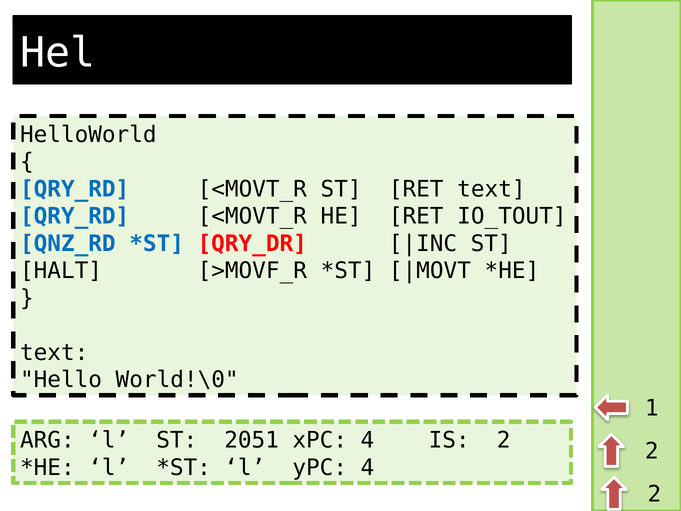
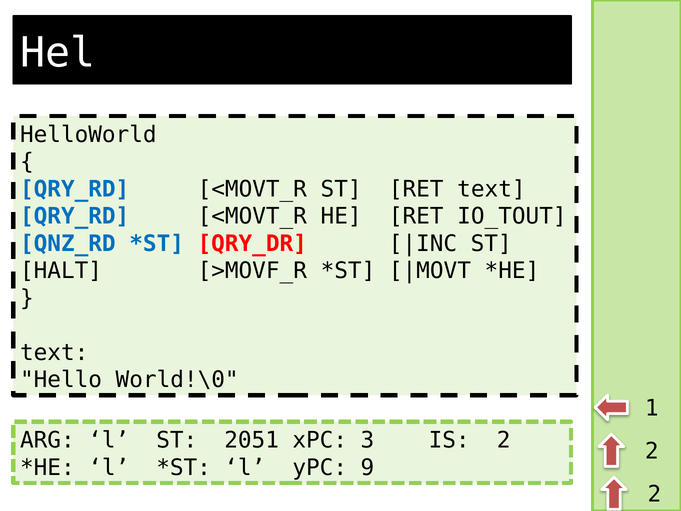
xPC 4: 4 -> 3 (367, 440)
yPC 4: 4 -> 9 (367, 467)
